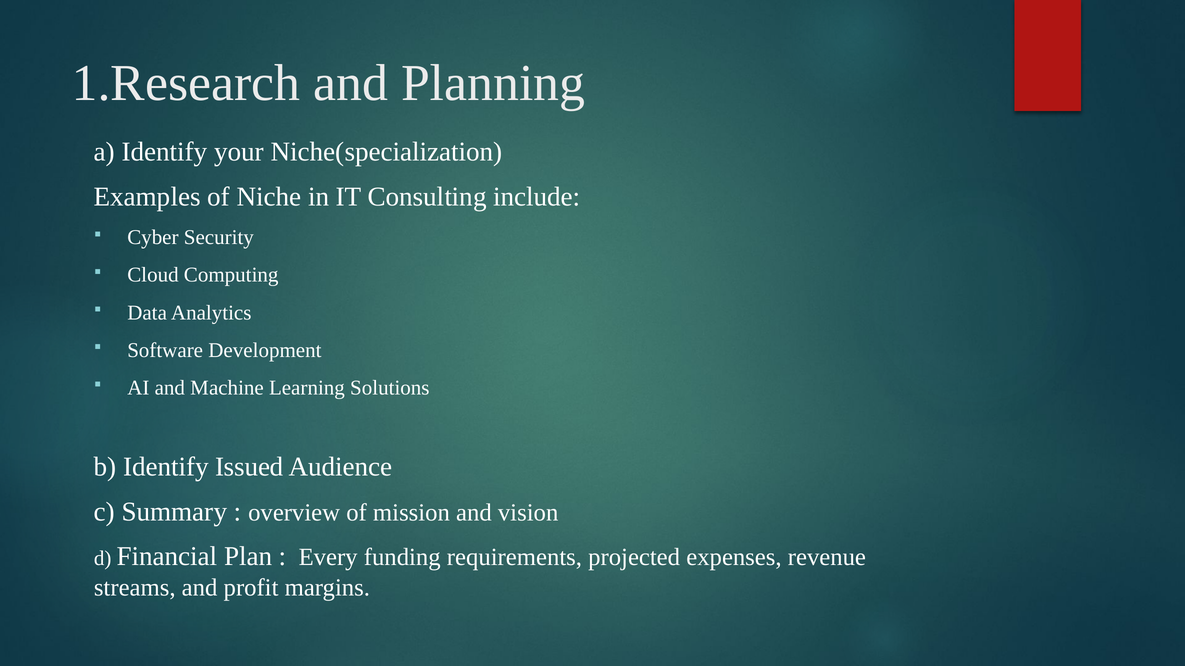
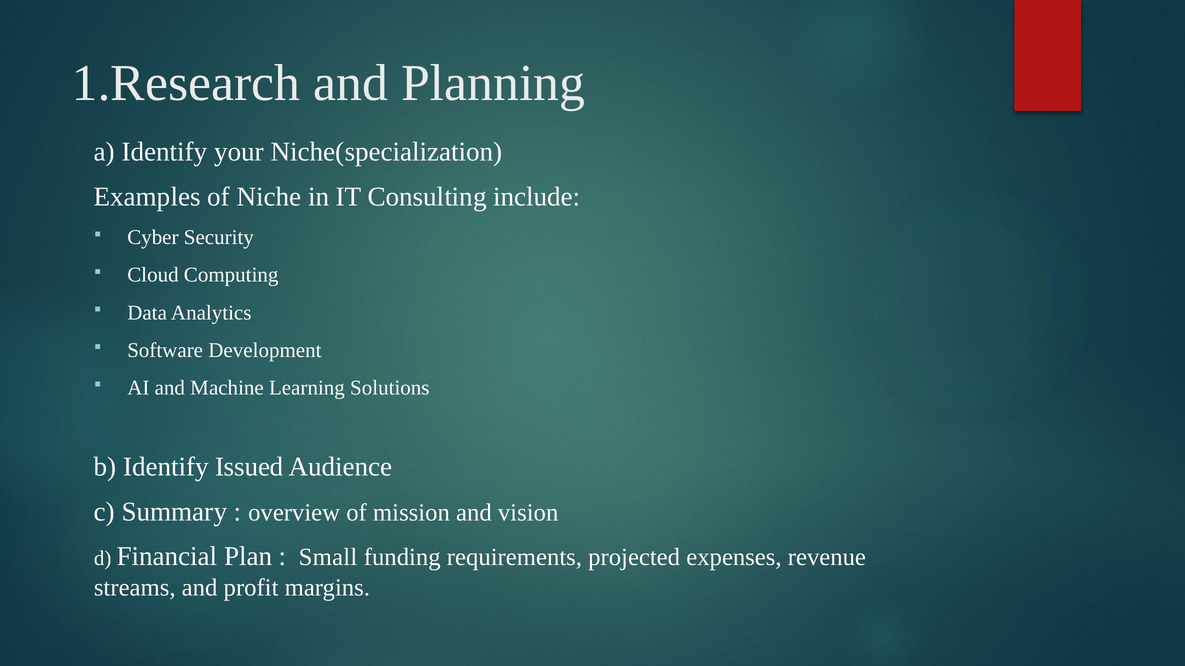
Every: Every -> Small (328, 558)
